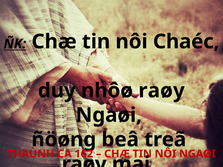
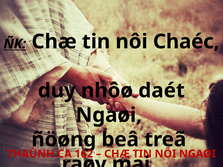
nhôø raøy: raøy -> daét (162, 91)
